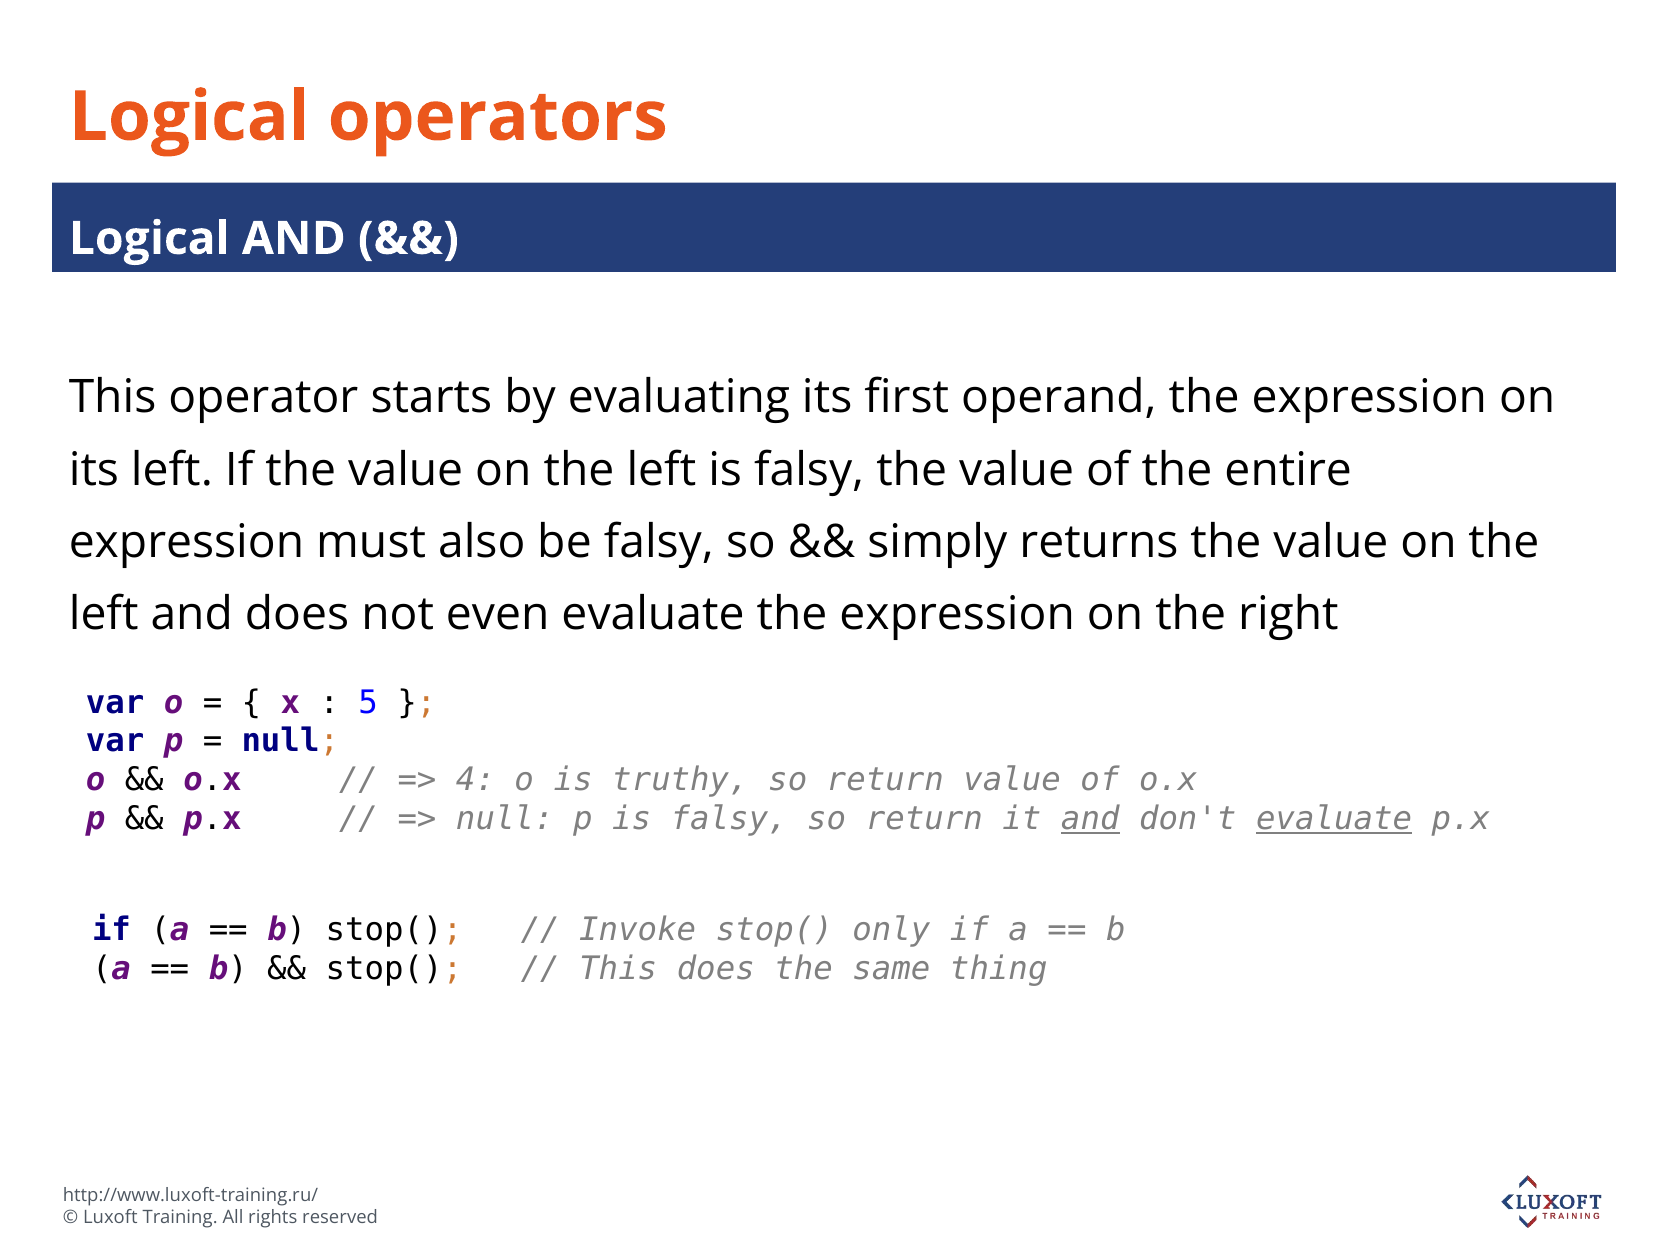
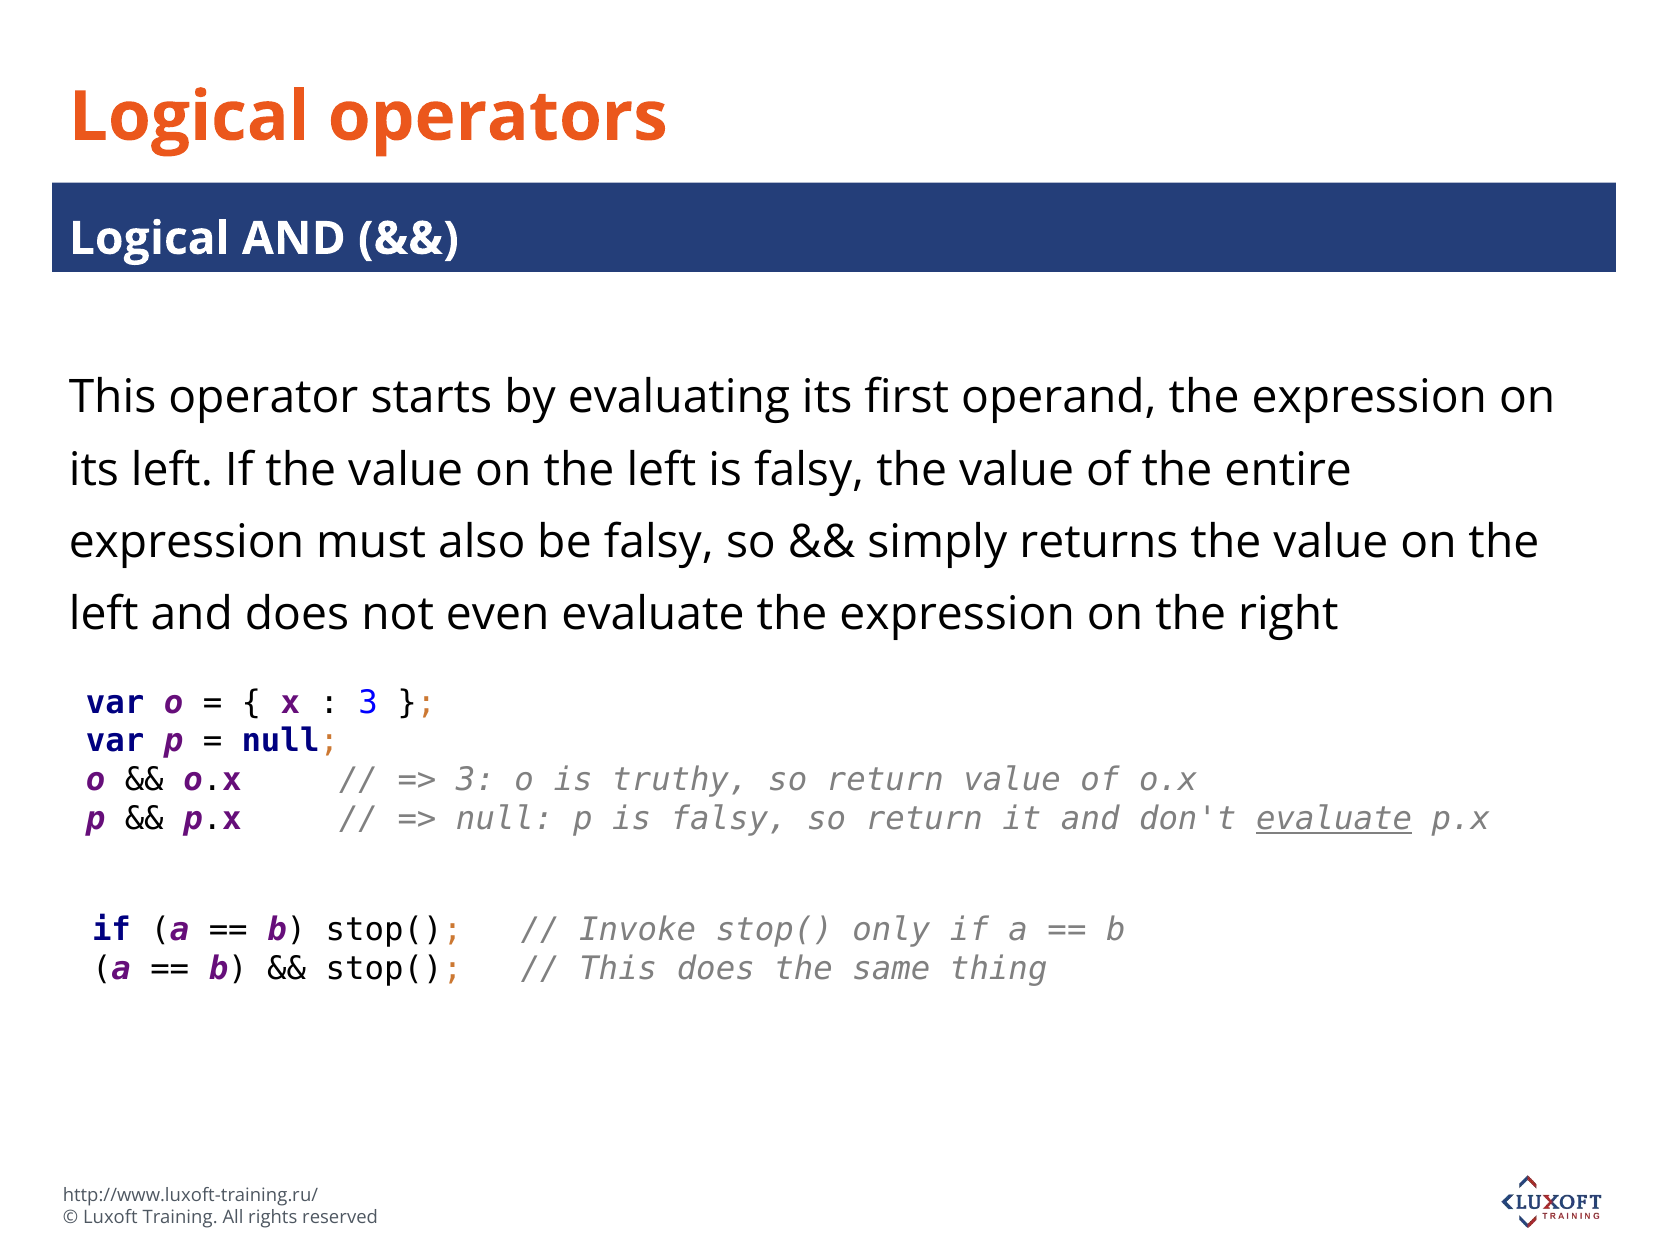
5: 5 -> 3 (368, 702)
4: 4 -> 3 (476, 780)
and underline: present -> none (1090, 819)
